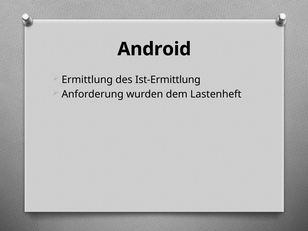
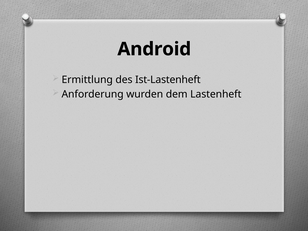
Ist-Ermittlung: Ist-Ermittlung -> Ist-Lastenheft (168, 80)
